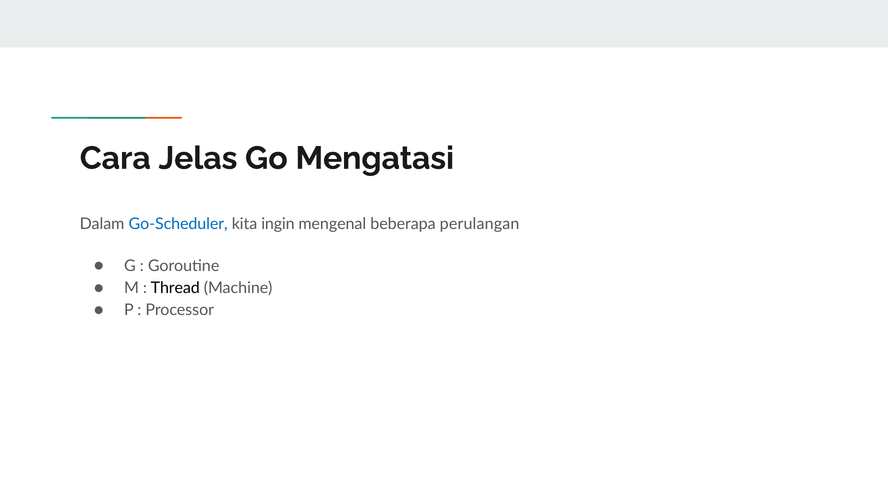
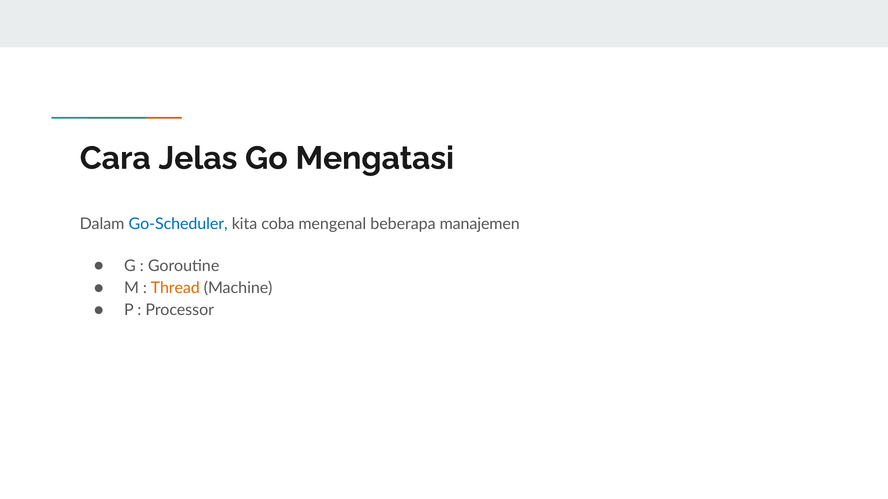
ingin: ingin -> coba (278, 224)
perulangan: perulangan -> manajemen (480, 224)
Thread colour: black -> orange (175, 288)
